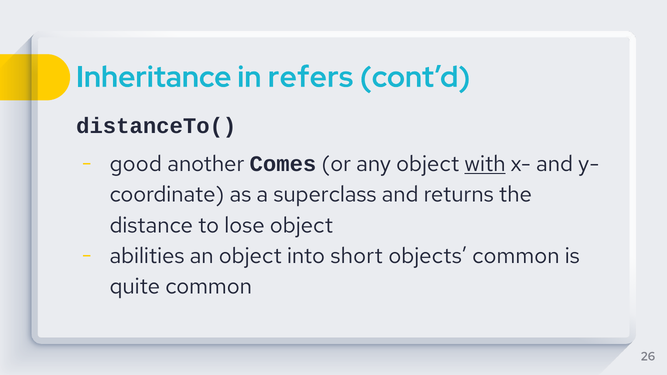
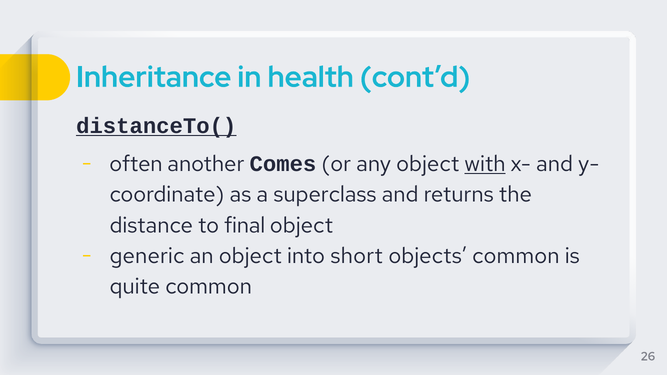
refers: refers -> health (311, 77)
distanceTo( underline: none -> present (156, 126)
good: good -> often (136, 164)
lose: lose -> final (245, 225)
abilities: abilities -> generic (147, 256)
